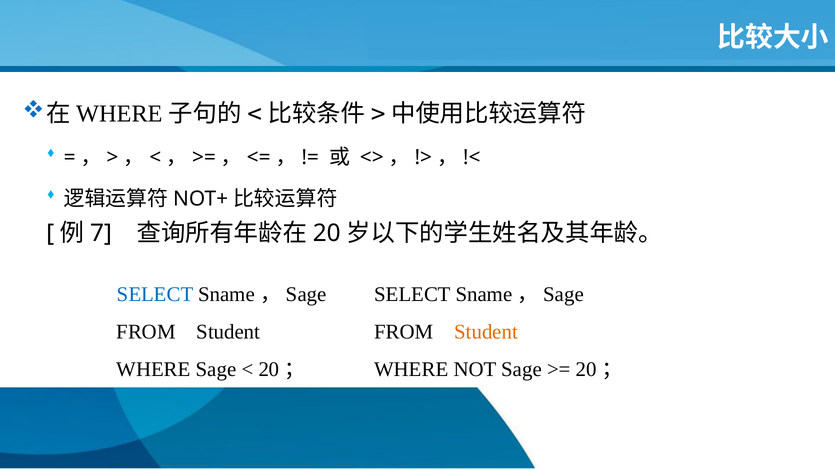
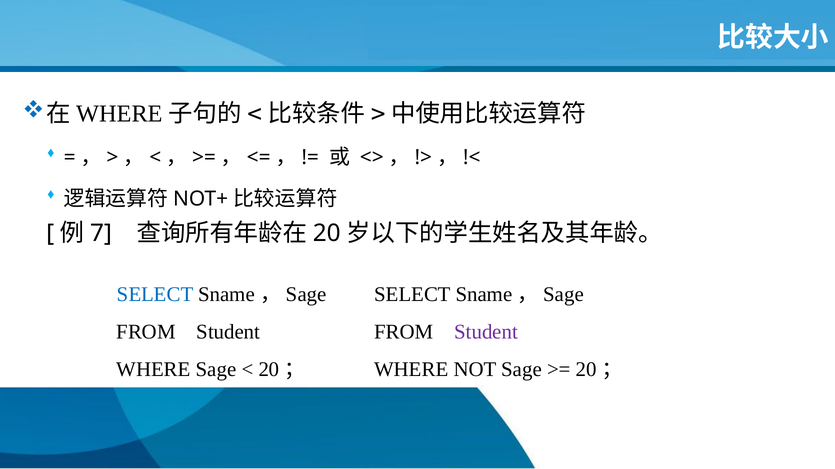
Student colour: orange -> purple (486, 332)
